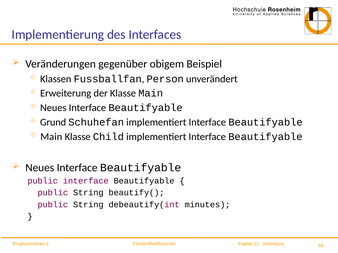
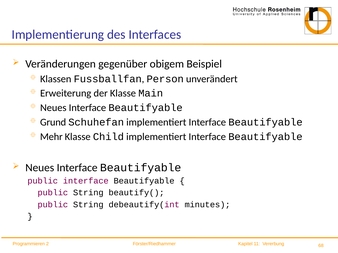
Main: Main -> Mehr (51, 137)
